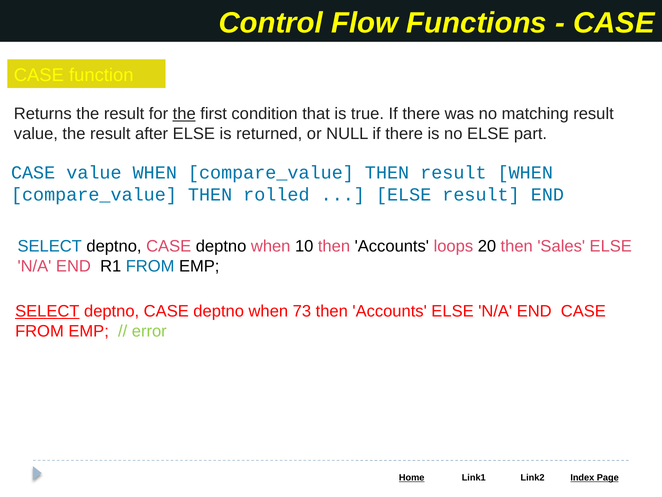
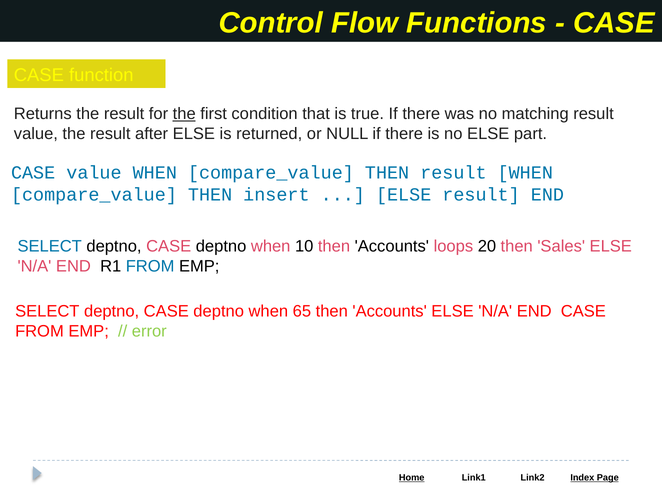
rolled: rolled -> insert (276, 195)
SELECT underline: present -> none (47, 311)
73: 73 -> 65 (302, 311)
